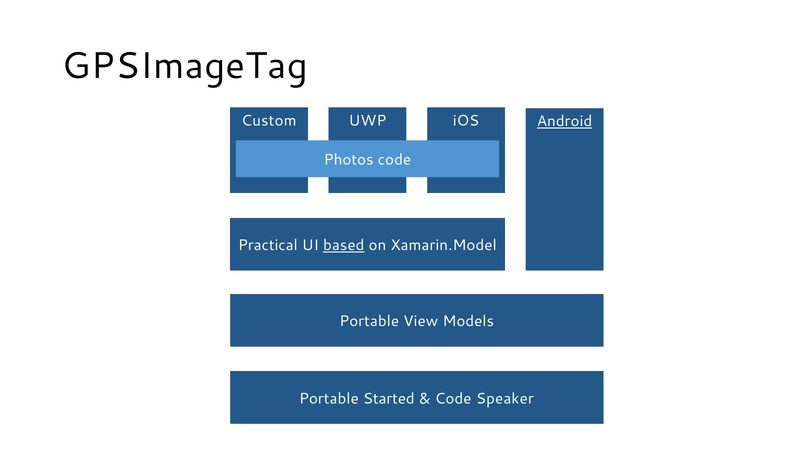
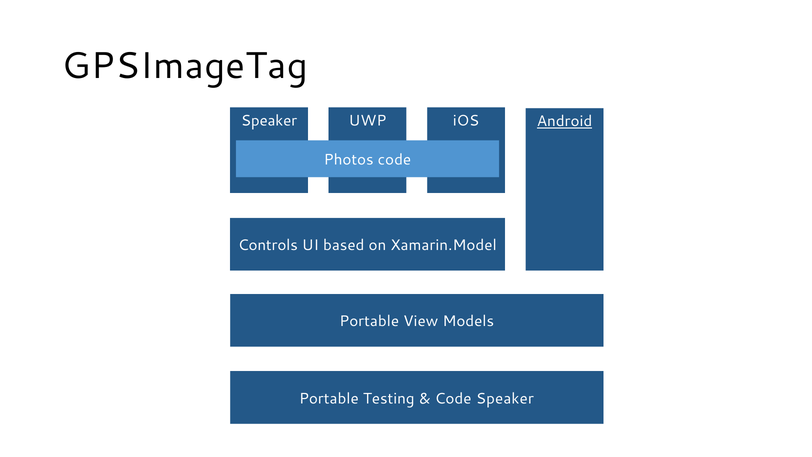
Custom: Custom -> Speaker (269, 120)
Practical: Practical -> Controls (268, 245)
based underline: present -> none (344, 245)
Started: Started -> Testing (389, 398)
